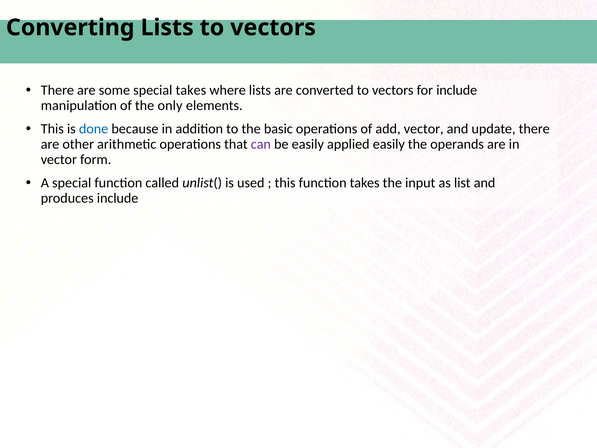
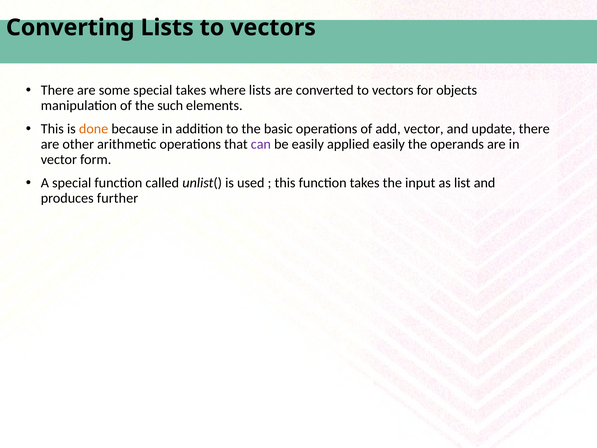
for include: include -> objects (457, 90)
only: only -> such (170, 105)
done colour: blue -> orange (94, 129)
produces include: include -> further (118, 198)
